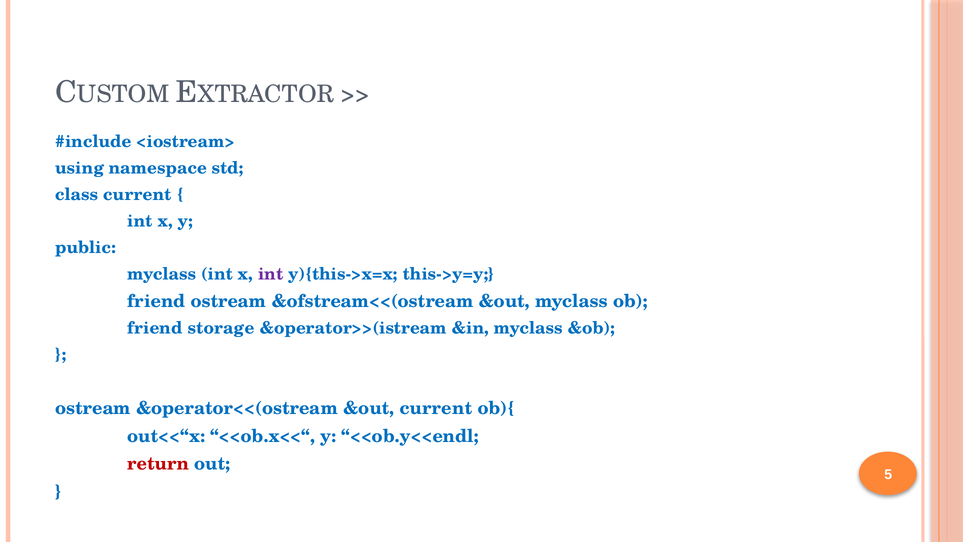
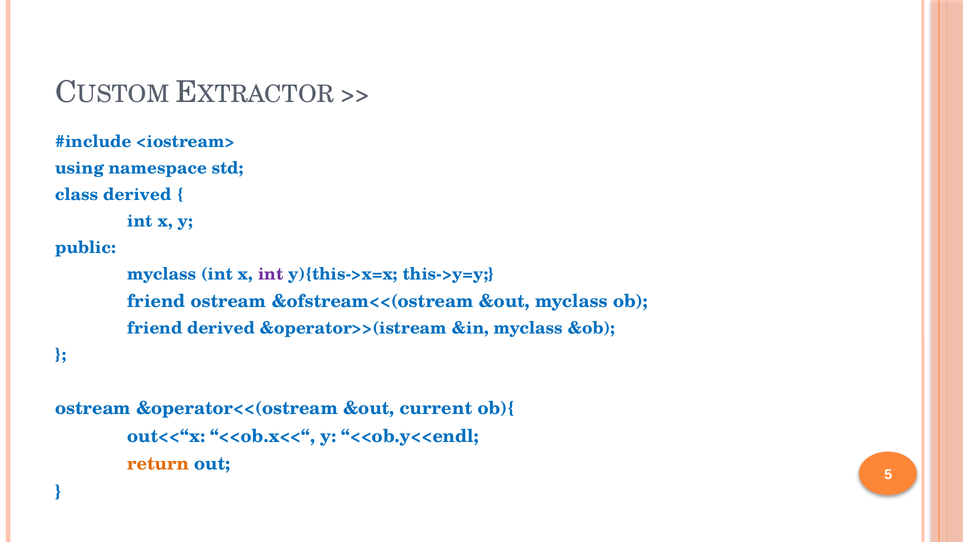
class current: current -> derived (137, 194)
friend storage: storage -> derived (221, 328)
return colour: red -> orange (158, 464)
